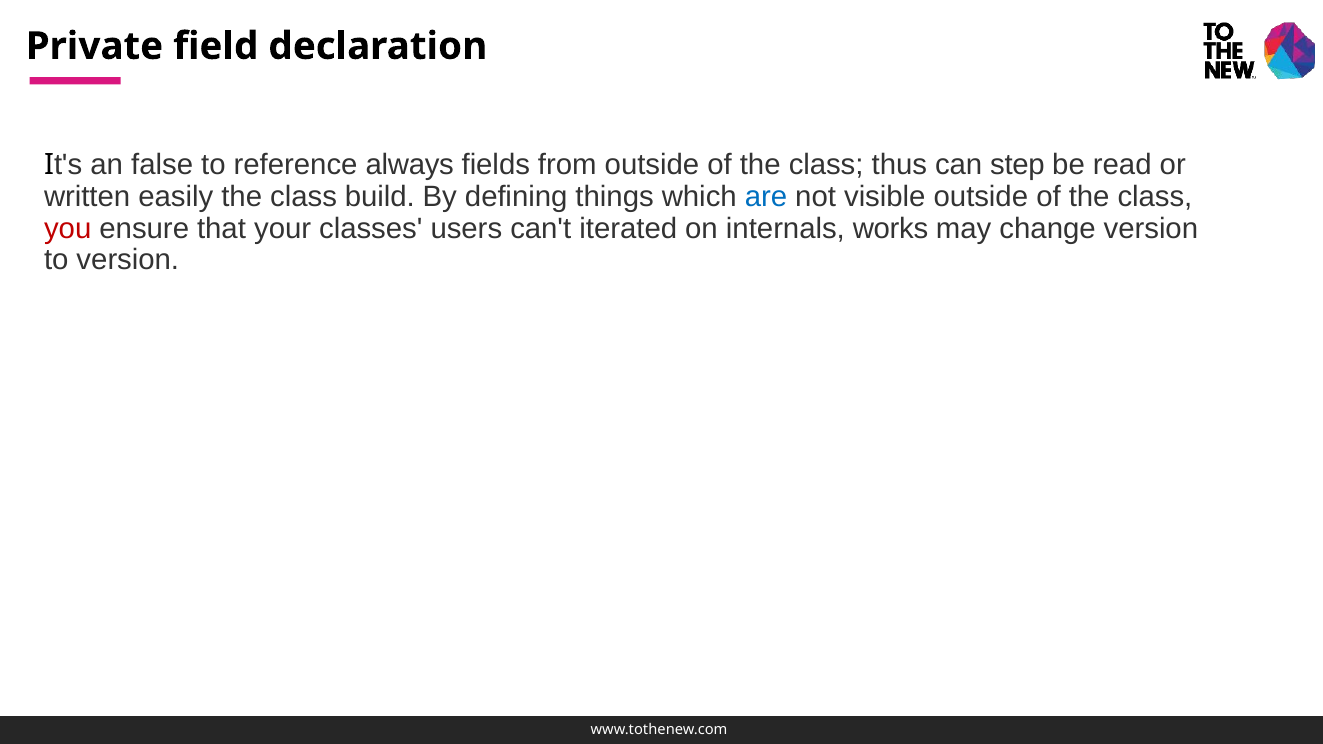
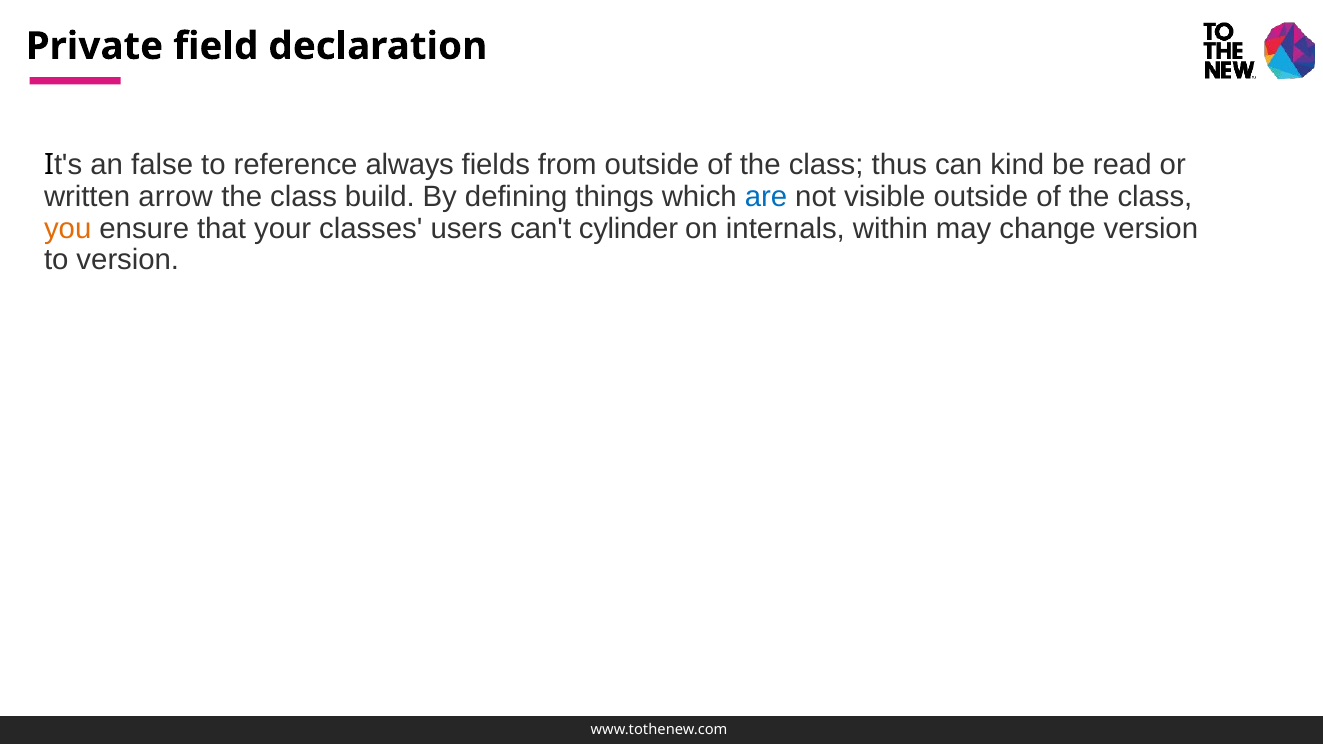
step: step -> kind (1017, 165)
easily: easily -> arrow (176, 197)
you colour: red -> orange (68, 229)
iterated: iterated -> cylinder (628, 229)
works: works -> within (890, 229)
